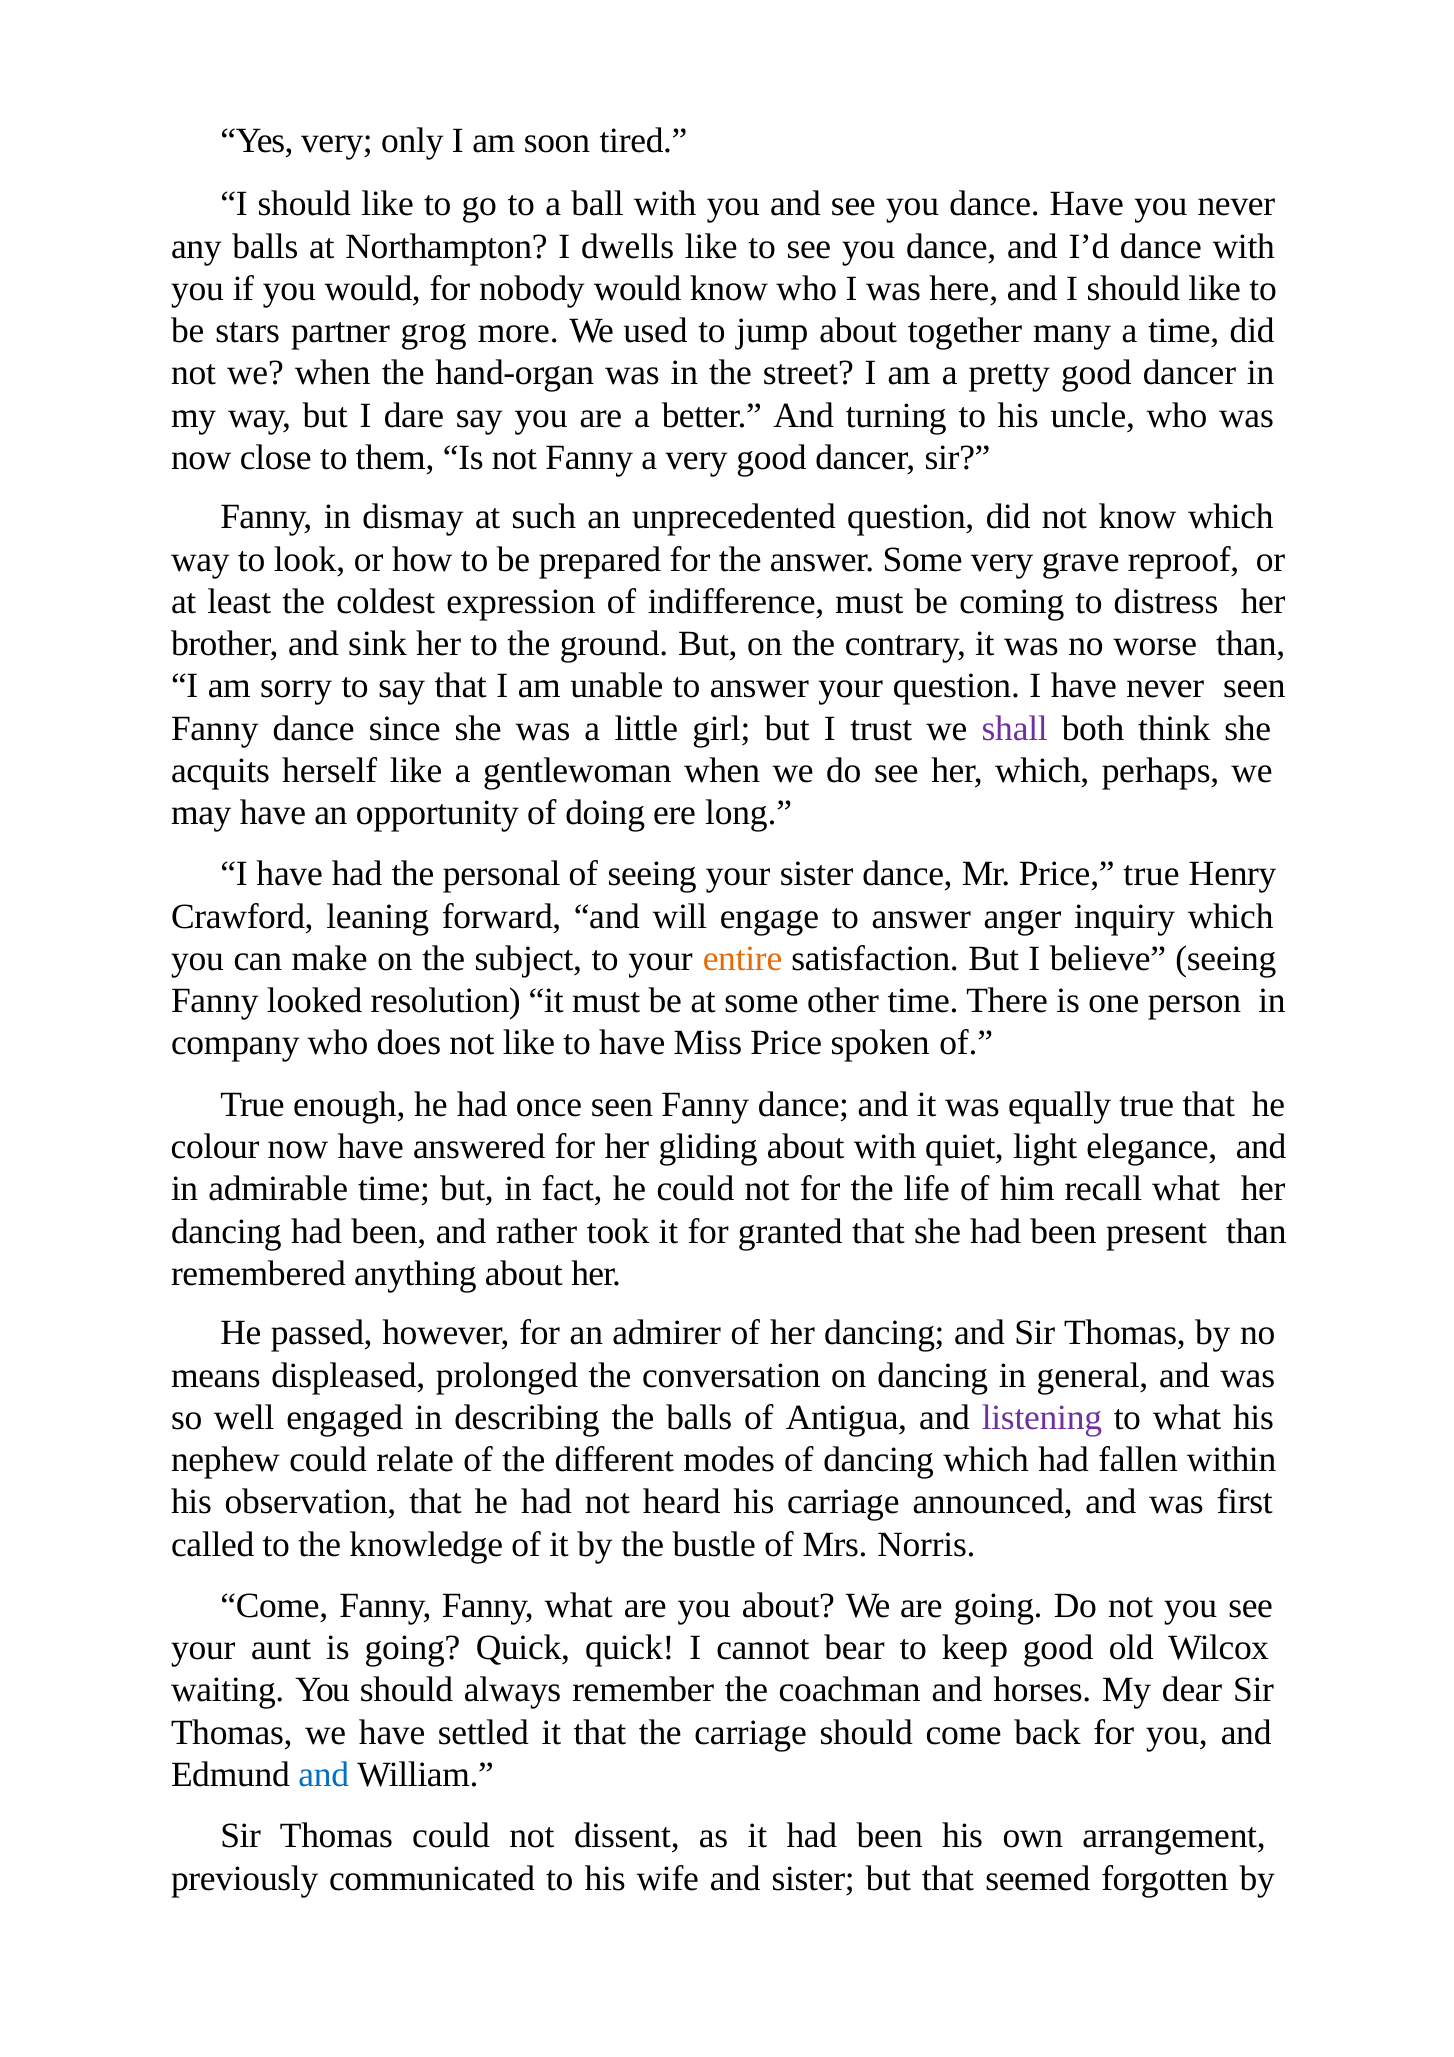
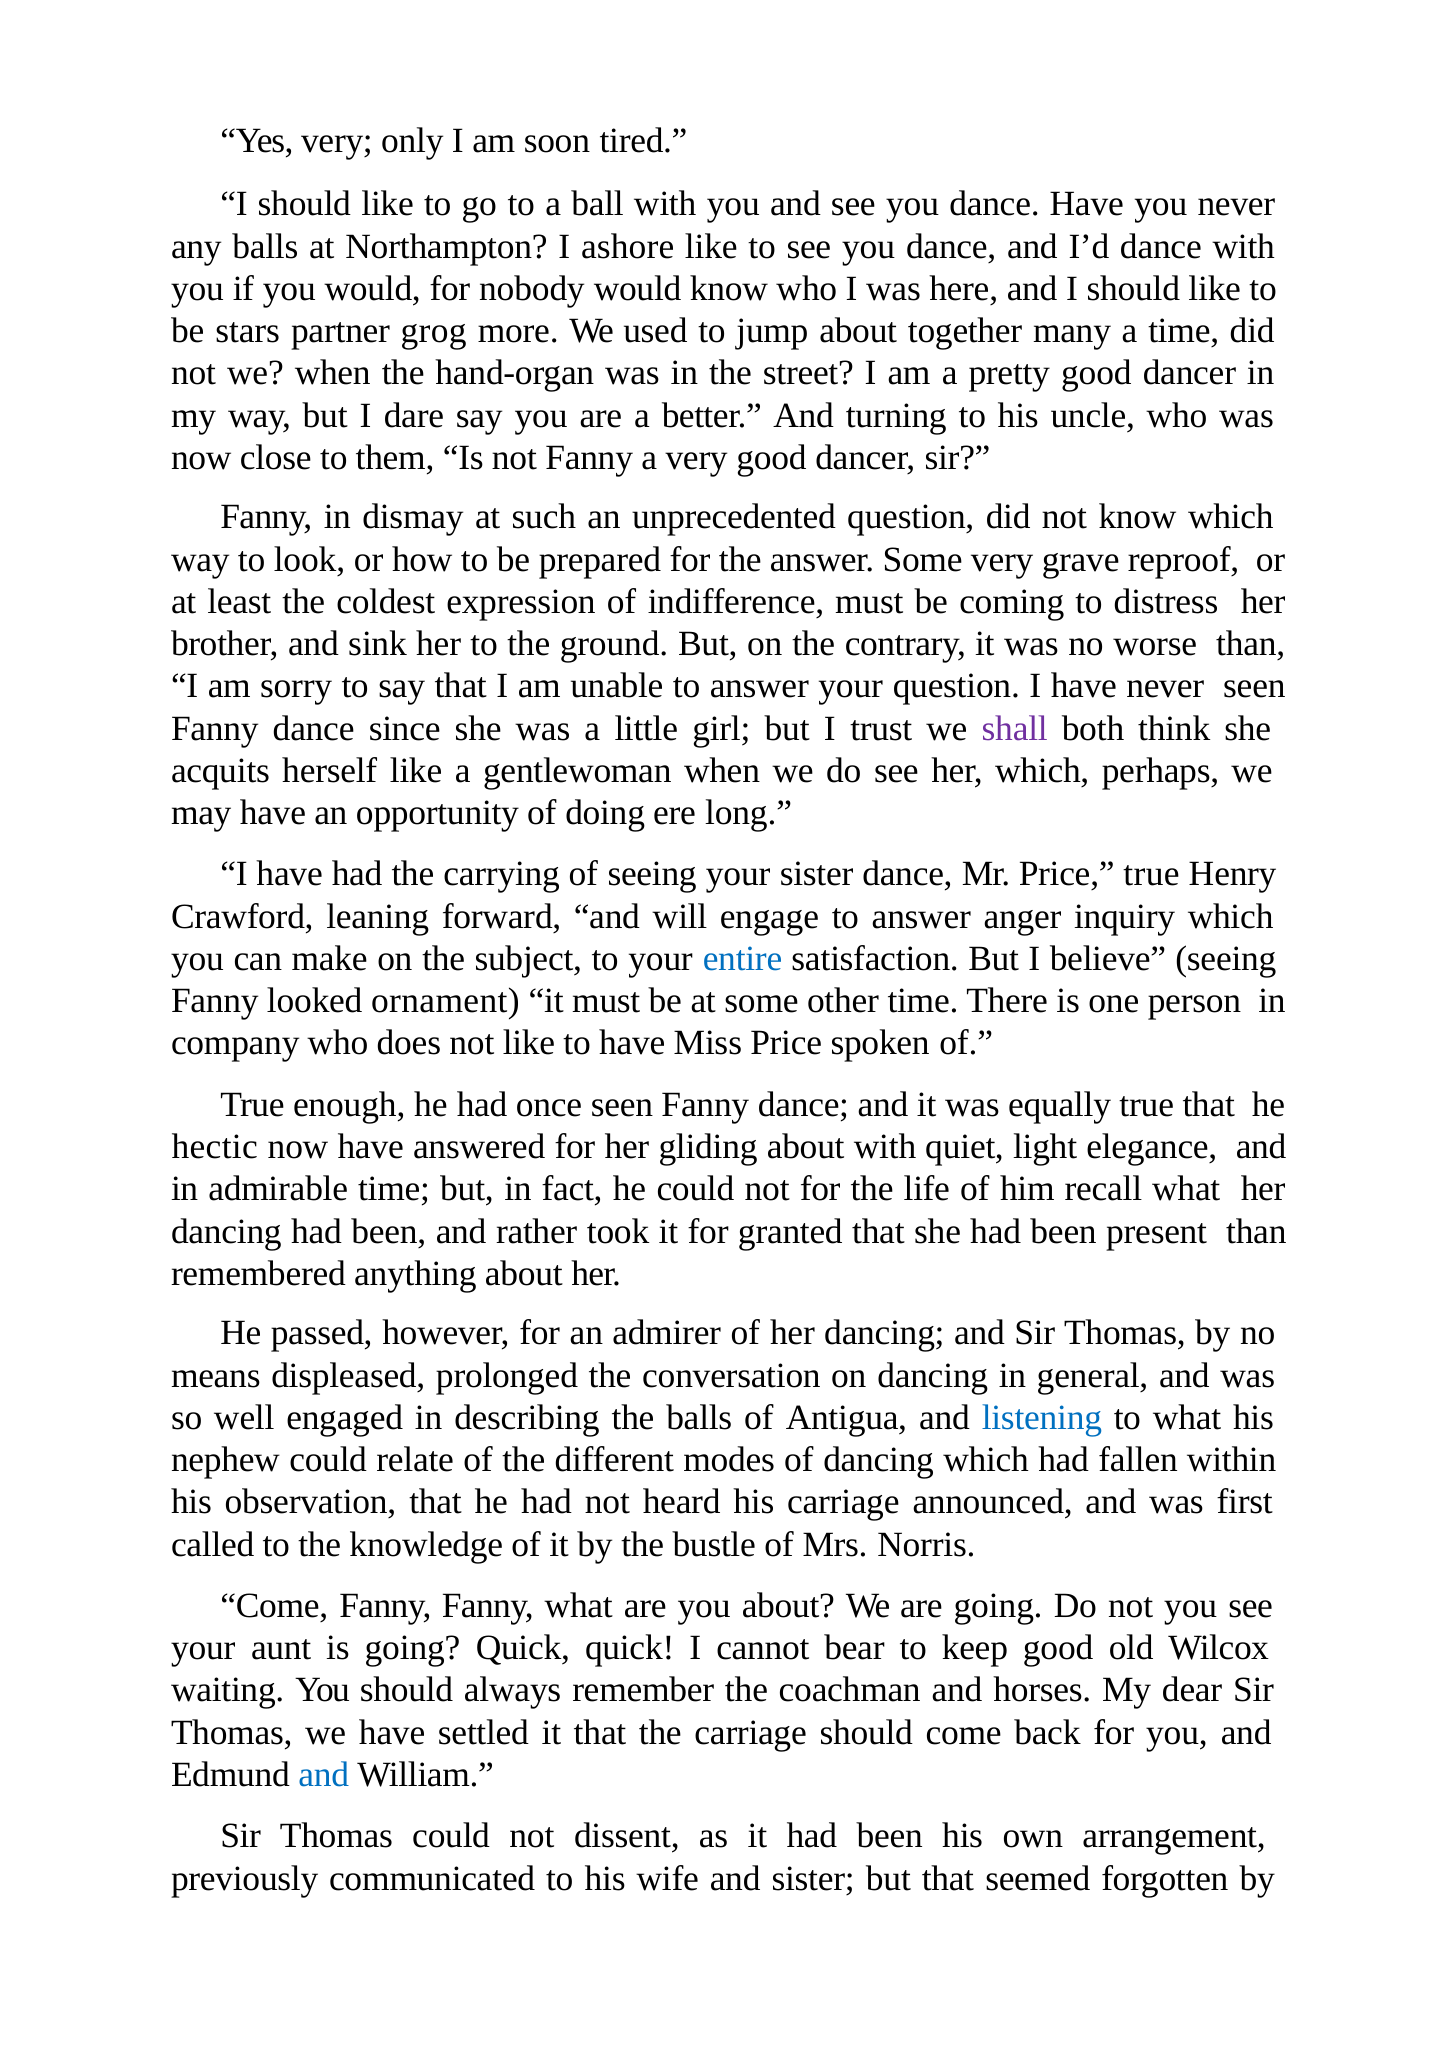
dwells: dwells -> ashore (628, 247)
personal: personal -> carrying (502, 874)
entire colour: orange -> blue (743, 959)
resolution: resolution -> ornament (445, 1001)
colour: colour -> hectic (215, 1147)
listening colour: purple -> blue (1042, 1418)
